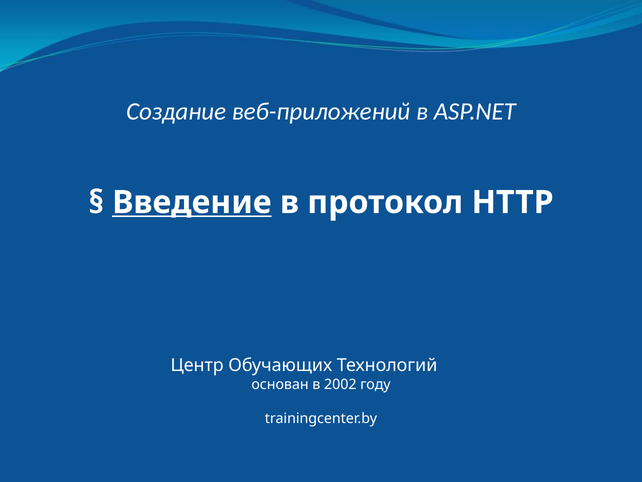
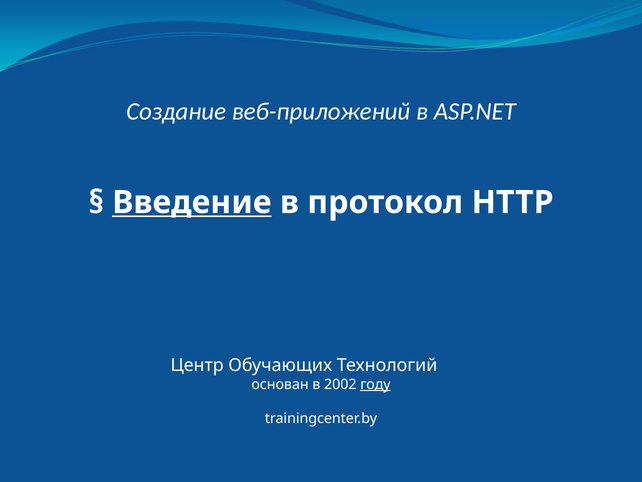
году underline: none -> present (375, 384)
